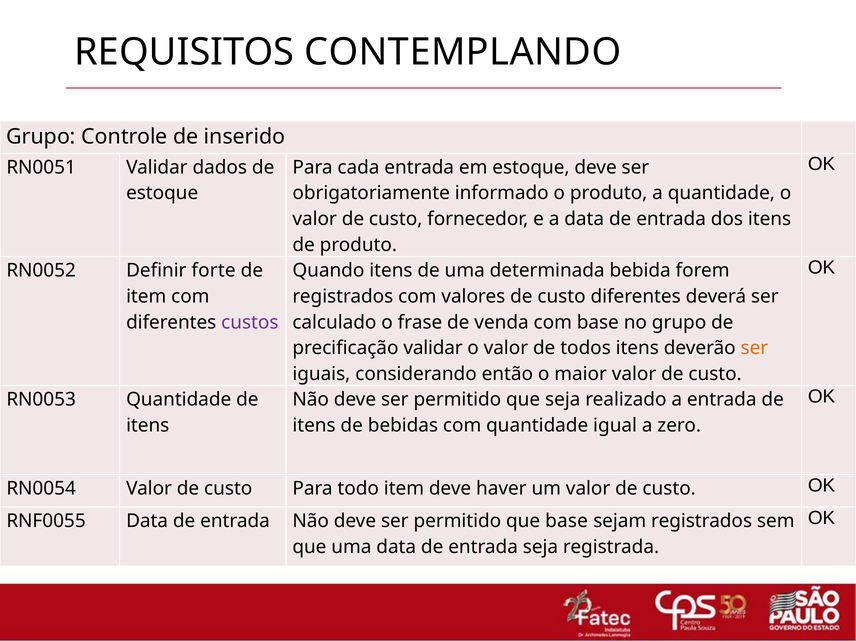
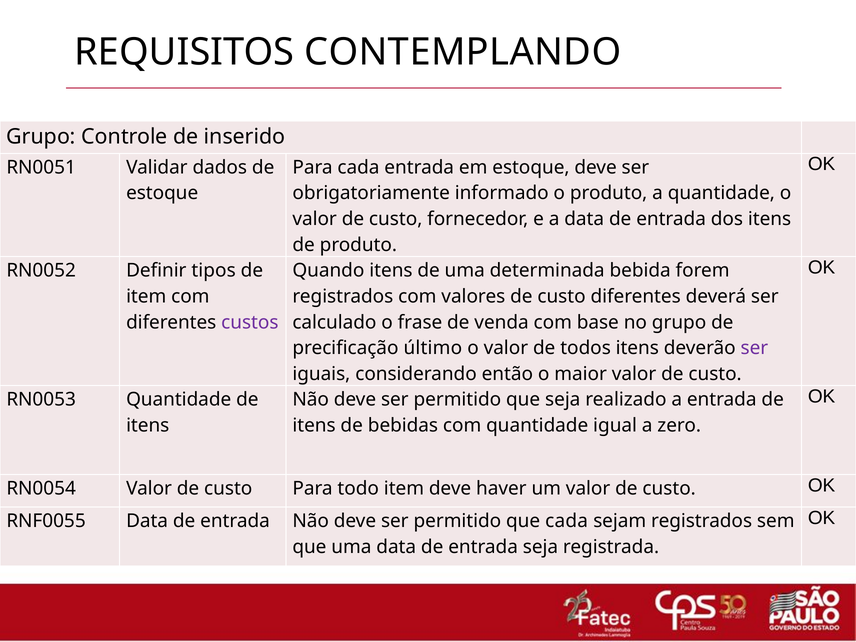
forte: forte -> tipos (214, 271)
precificação validar: validar -> último (433, 348)
ser colour: orange -> purple (754, 348)
que base: base -> cada (567, 521)
